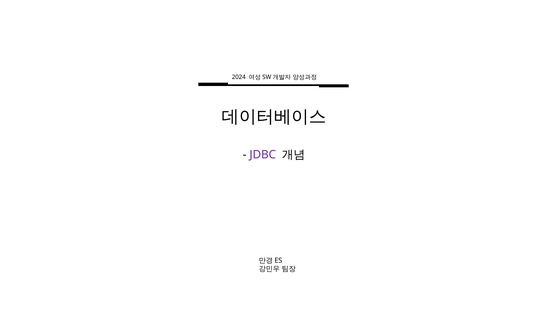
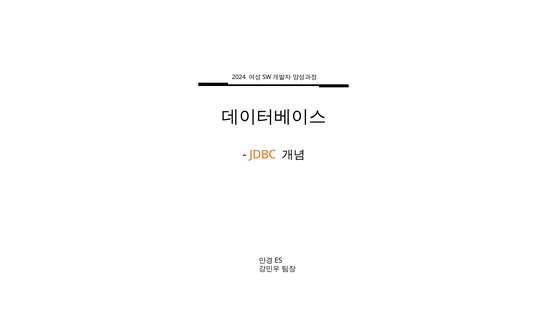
JDBC colour: purple -> orange (263, 155)
